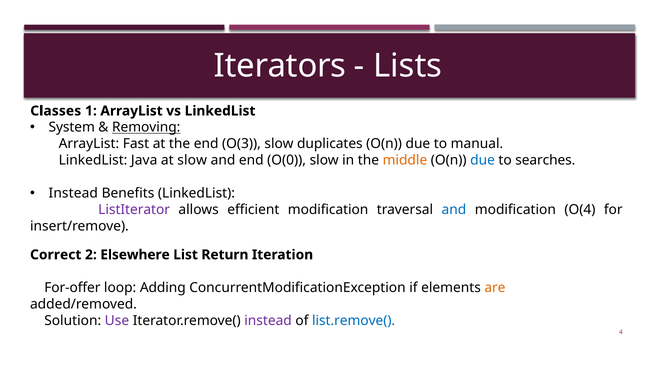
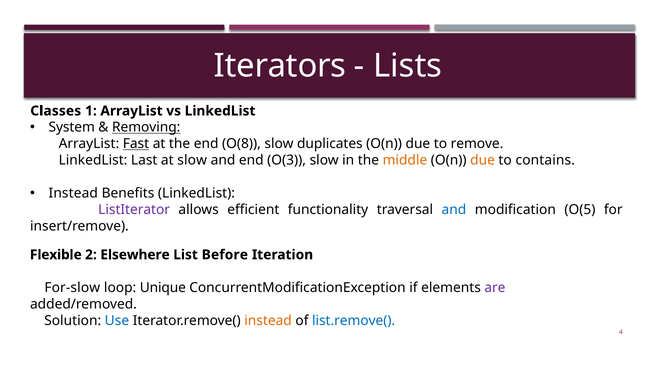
Fast underline: none -> present (136, 144)
O(3: O(3 -> O(8 (241, 144)
manual: manual -> remove (477, 144)
Java: Java -> Last (144, 160)
O(0: O(0 -> O(3 (287, 160)
due colour: blue -> orange (483, 160)
searches: searches -> contains (545, 160)
efficient modification: modification -> functionality (328, 210)
O(4: O(4 -> O(5 (580, 210)
Correct: Correct -> Flexible (56, 255)
Return: Return -> Before (225, 255)
For-offer: For-offer -> For-slow (72, 287)
Adding: Adding -> Unique (163, 287)
are colour: orange -> purple (495, 287)
Use colour: purple -> blue (117, 320)
instead colour: purple -> orange (268, 320)
